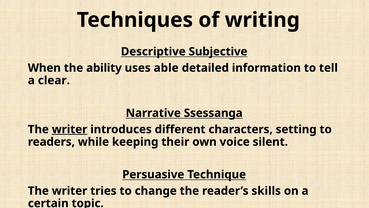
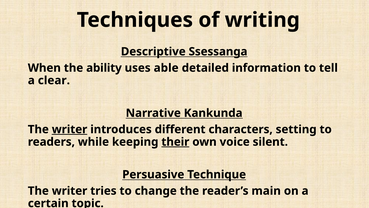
Subjective: Subjective -> Ssessanga (218, 51)
Ssessanga: Ssessanga -> Kankunda (213, 113)
their underline: none -> present (175, 142)
skills: skills -> main (266, 190)
